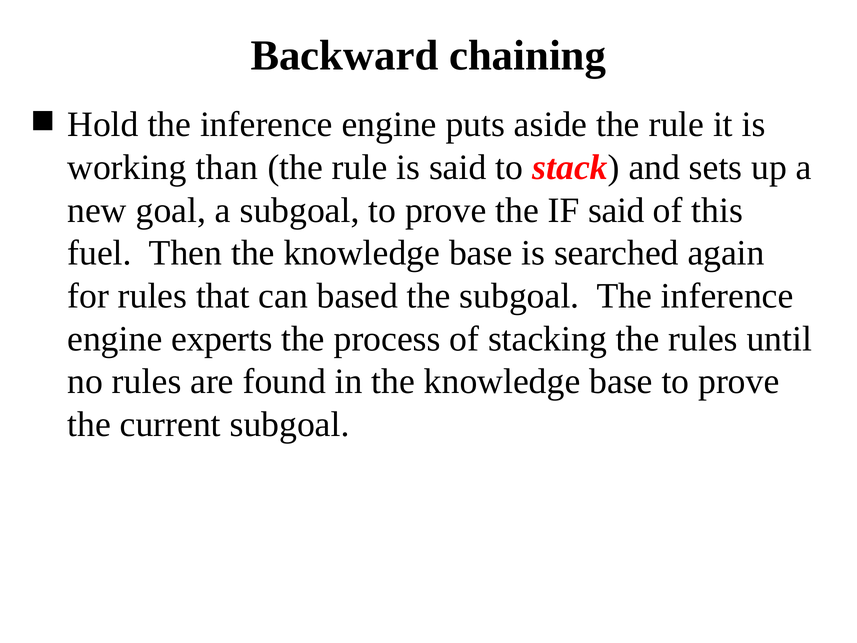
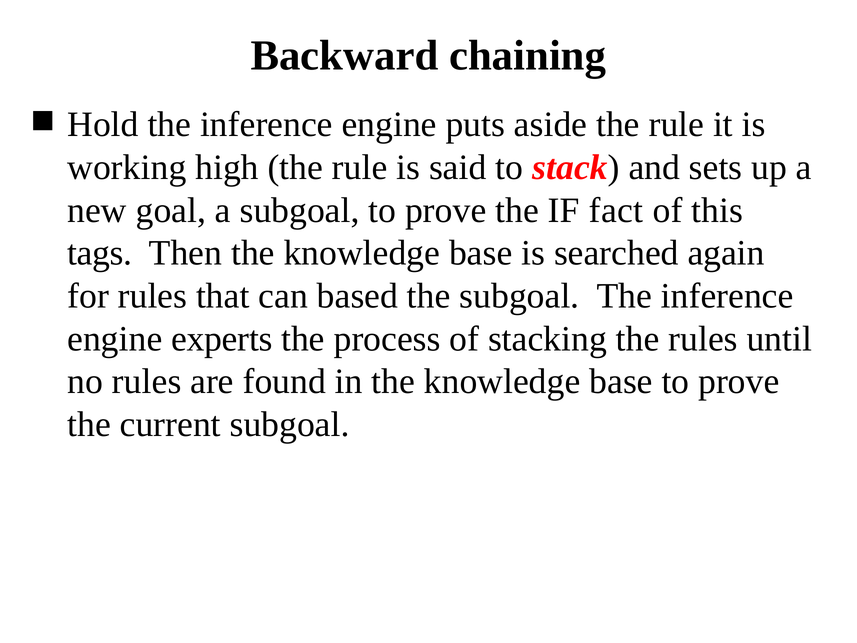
than: than -> high (227, 167)
IF said: said -> fact (616, 210)
fuel: fuel -> tags (100, 253)
